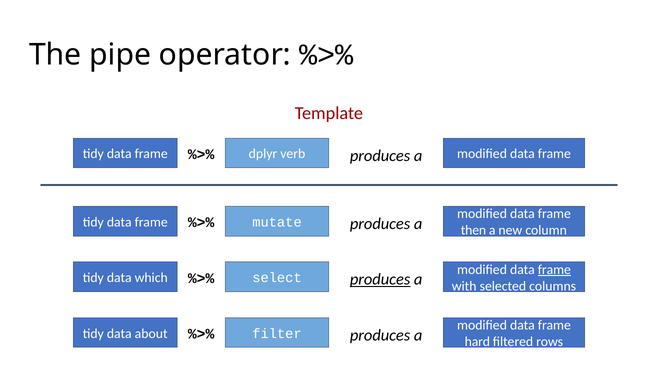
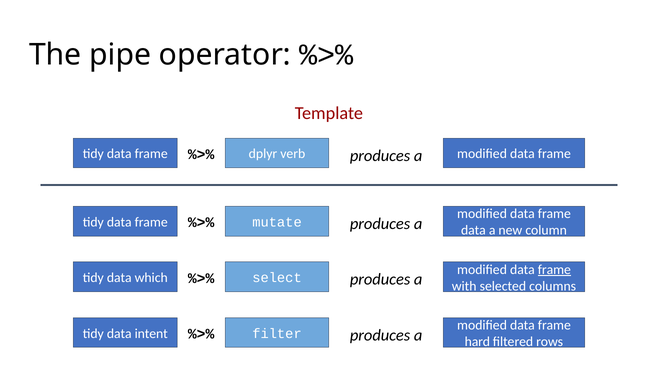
then: then -> data (473, 230)
produces underline: present -> none (380, 280)
about: about -> intent (151, 334)
